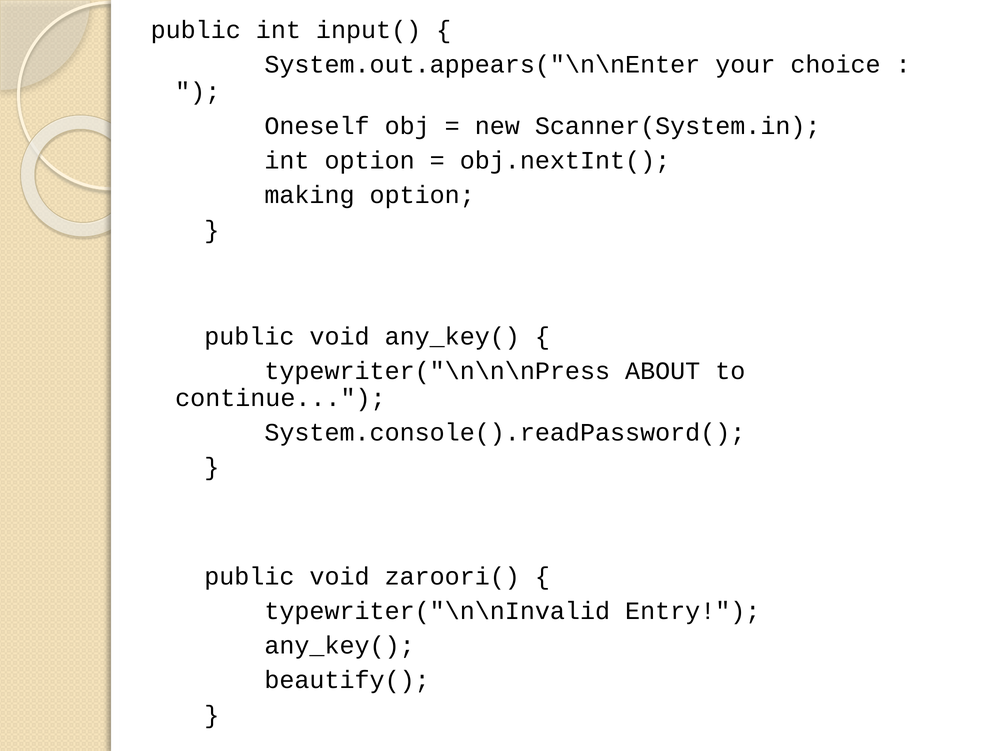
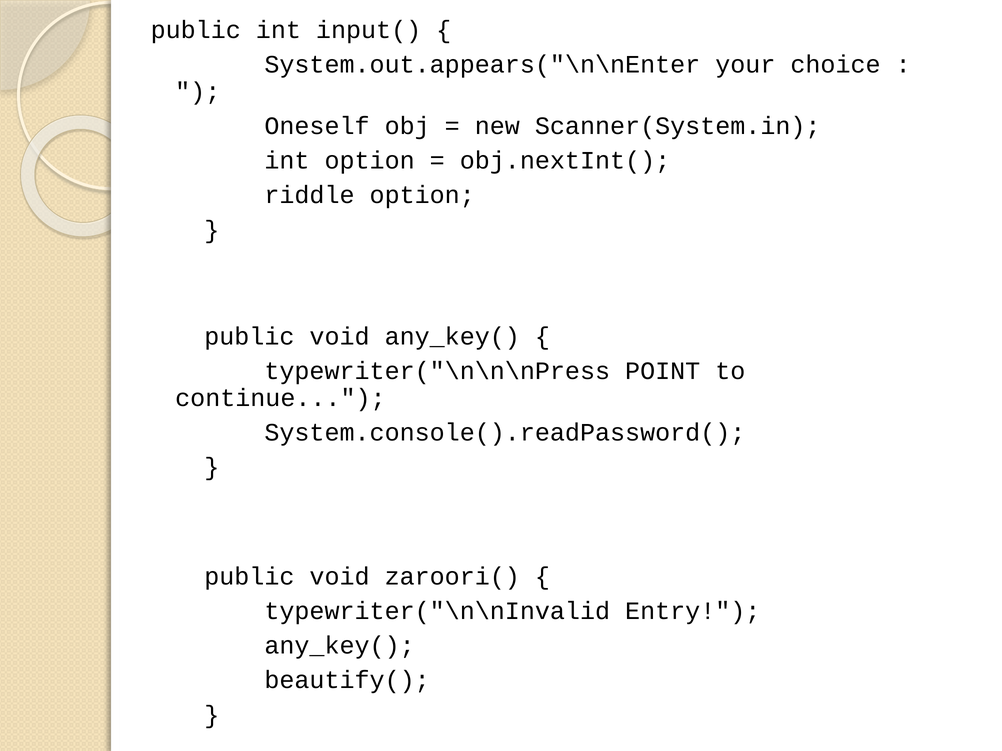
making: making -> riddle (309, 195)
ABOUT: ABOUT -> POINT (663, 371)
